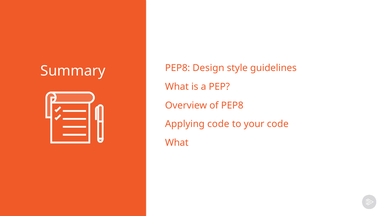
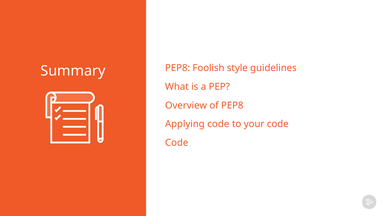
Design: Design -> Foolish (208, 68)
What: What -> Code (177, 143)
